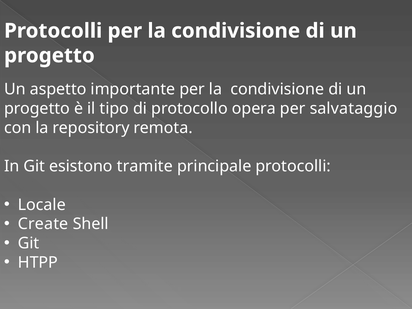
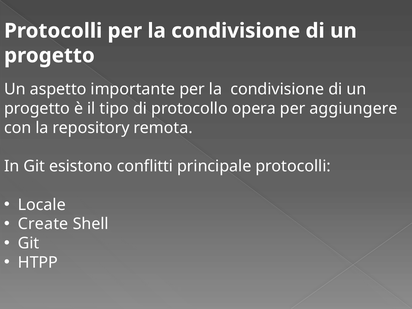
salvataggio: salvataggio -> aggiungere (354, 109)
tramite: tramite -> conflitti (145, 166)
